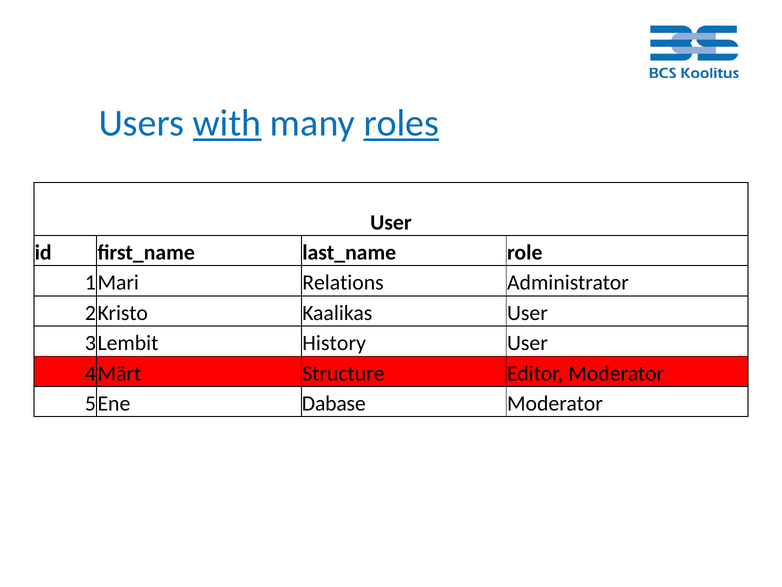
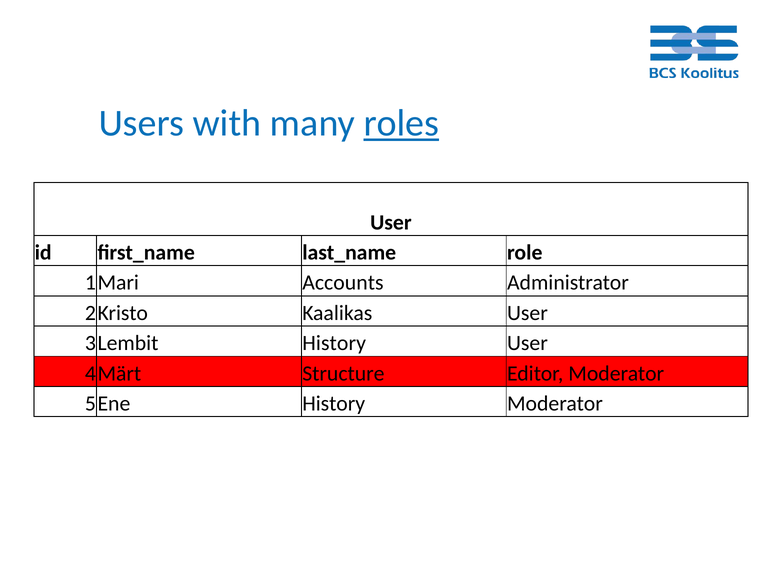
with underline: present -> none (227, 123)
Relations: Relations -> Accounts (343, 283)
Dabase: Dabase -> History (334, 403)
